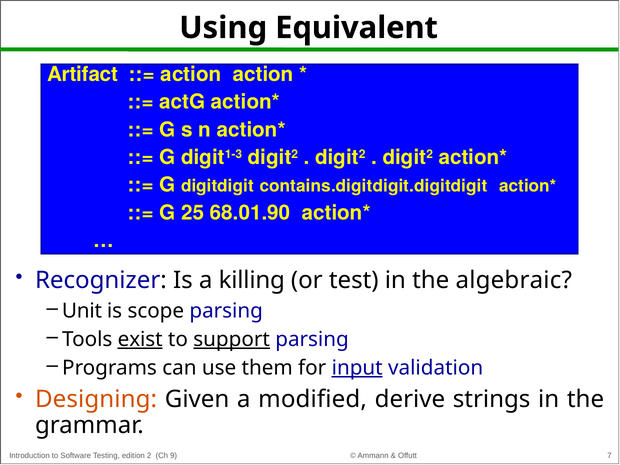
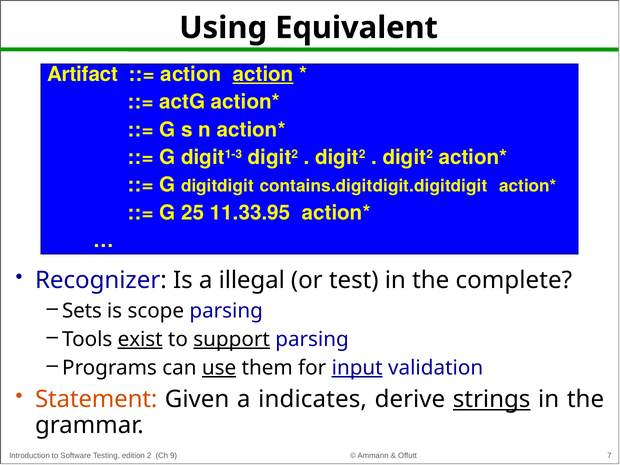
action underline: none -> present (263, 74)
68.01.90: 68.01.90 -> 11.33.95 (250, 213)
killing: killing -> illegal (252, 280)
algebraic: algebraic -> complete (514, 280)
Unit: Unit -> Sets (82, 311)
use underline: none -> present (219, 368)
Designing: Designing -> Statement (96, 399)
modified: modified -> indicates (313, 399)
strings underline: none -> present (492, 399)
